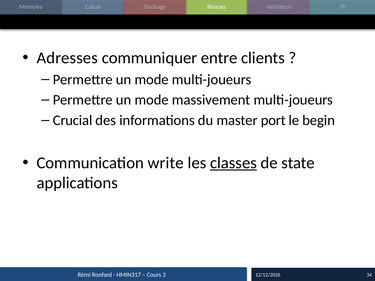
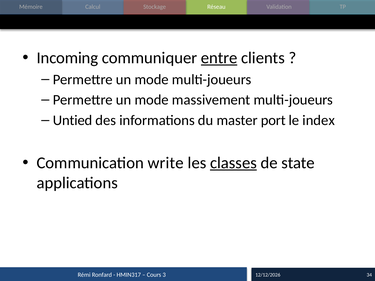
Adresses: Adresses -> Incoming (67, 58)
entre underline: none -> present (219, 58)
Crucial: Crucial -> Untied (73, 120)
begin: begin -> index (319, 120)
